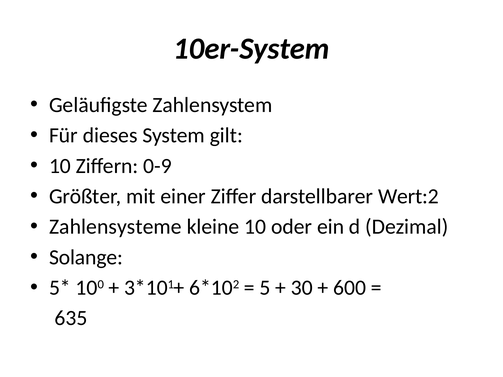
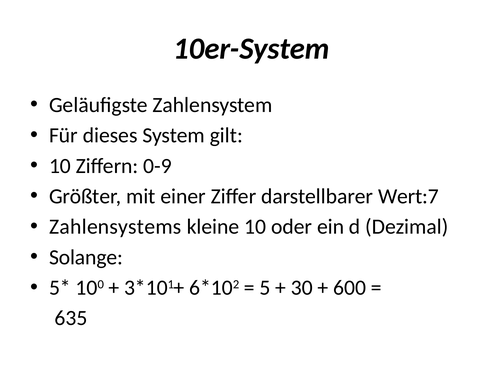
Wert:2: Wert:2 -> Wert:7 (408, 196)
Zahlensysteme: Zahlensysteme -> Zahlensystems (115, 227)
